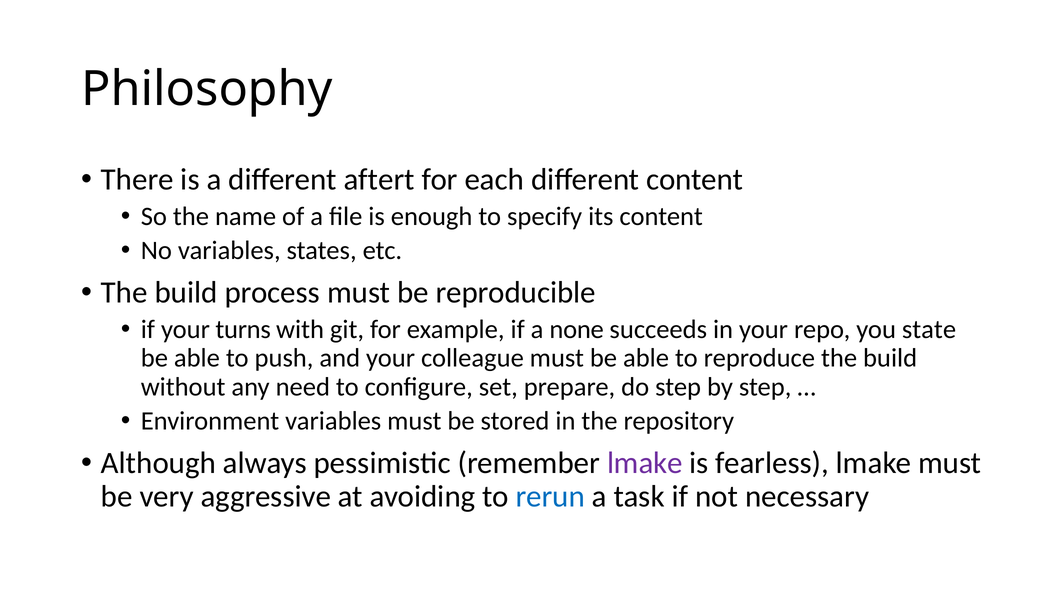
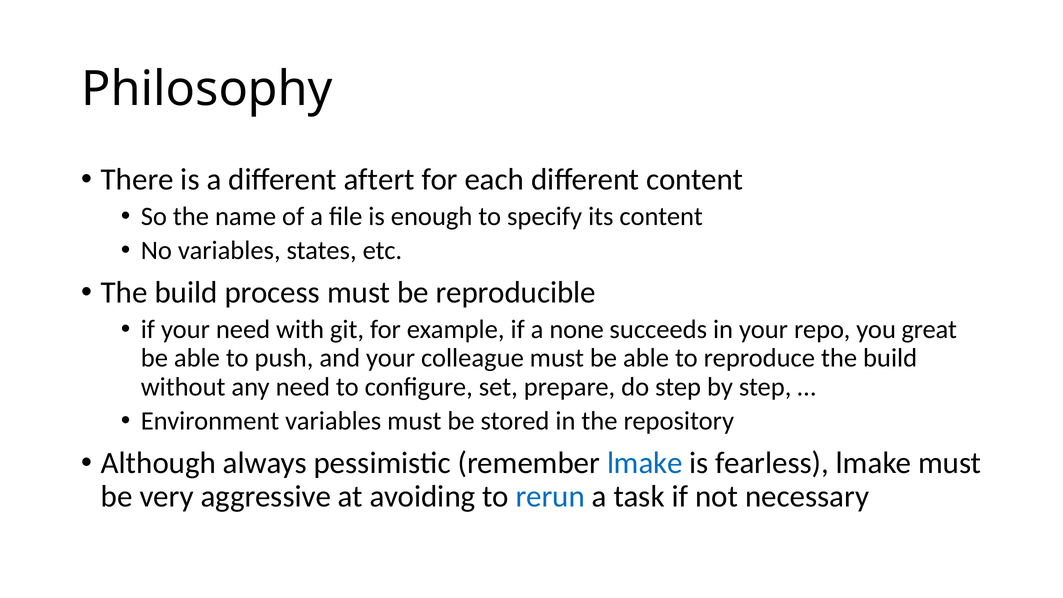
your turns: turns -> need (243, 329)
state: state -> great (929, 329)
lmake colour: purple -> blue (645, 463)
